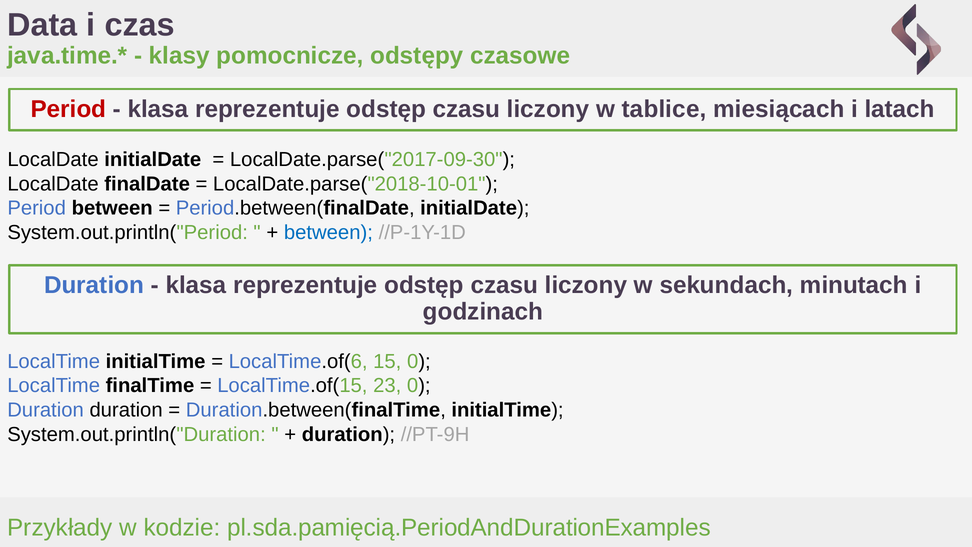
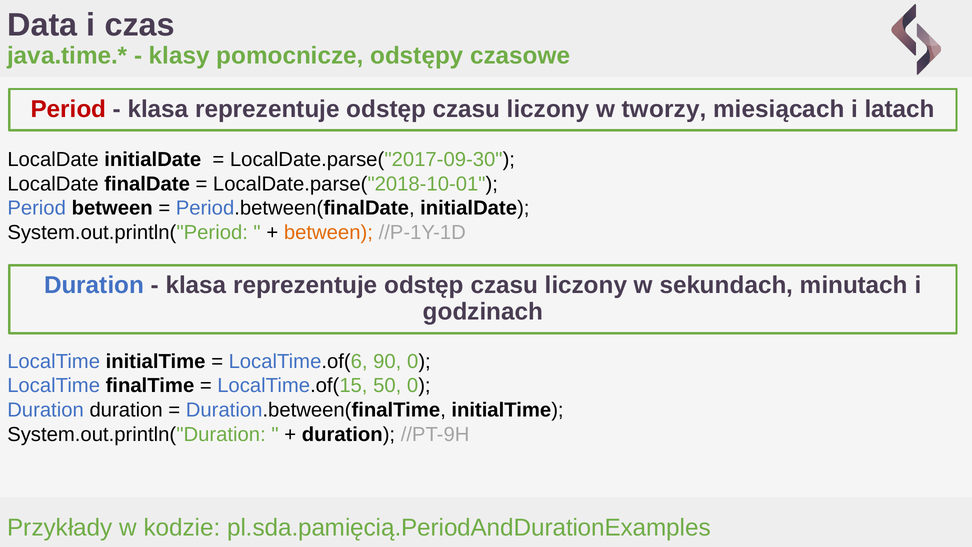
tablice: tablice -> tworzy (664, 109)
between colour: blue -> orange (328, 232)
15: 15 -> 90 (387, 361)
23: 23 -> 50 (387, 386)
